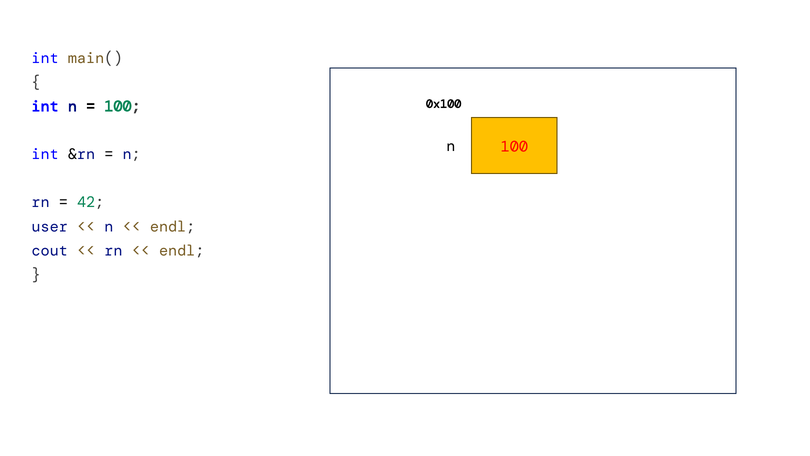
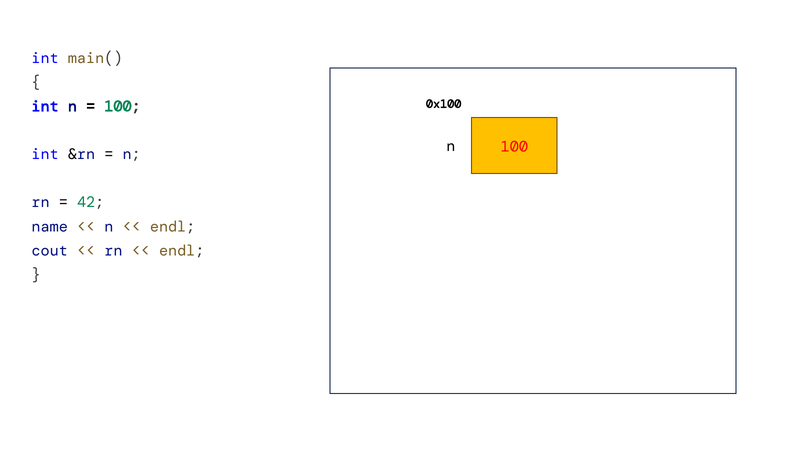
user: user -> name (50, 226)
